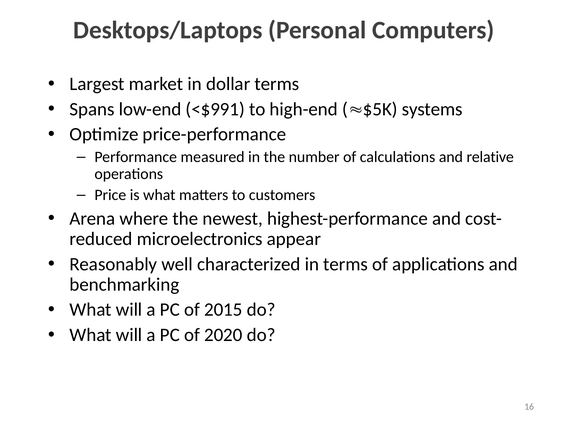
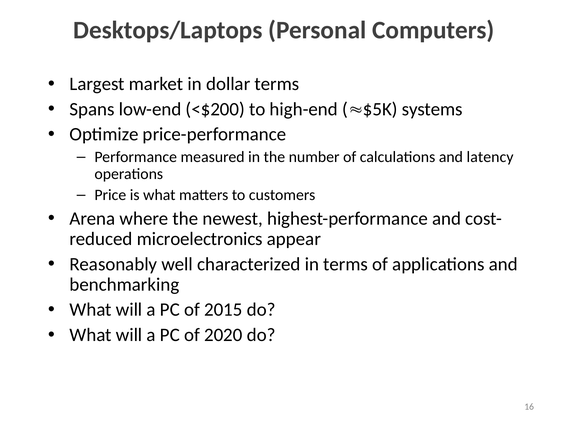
<$991: <$991 -> <$200 (215, 109)
relative: relative -> latency (490, 157)
